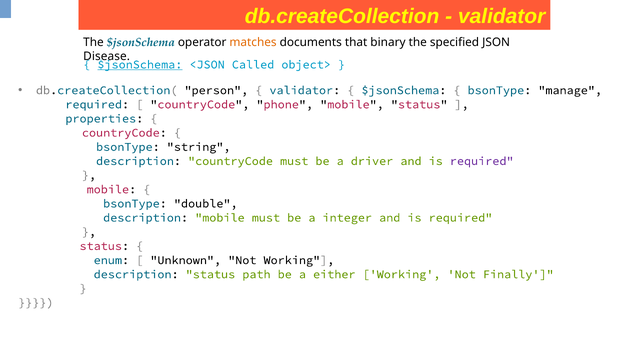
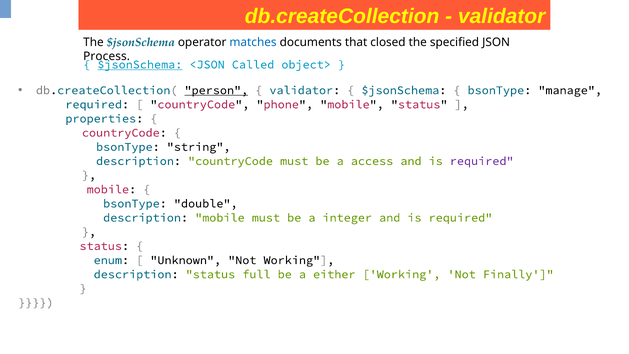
matches colour: orange -> blue (253, 42)
binary: binary -> closed (388, 42)
Disease: Disease -> Process (107, 56)
person underline: none -> present (216, 90)
driver: driver -> access (372, 161)
path: path -> full (256, 274)
